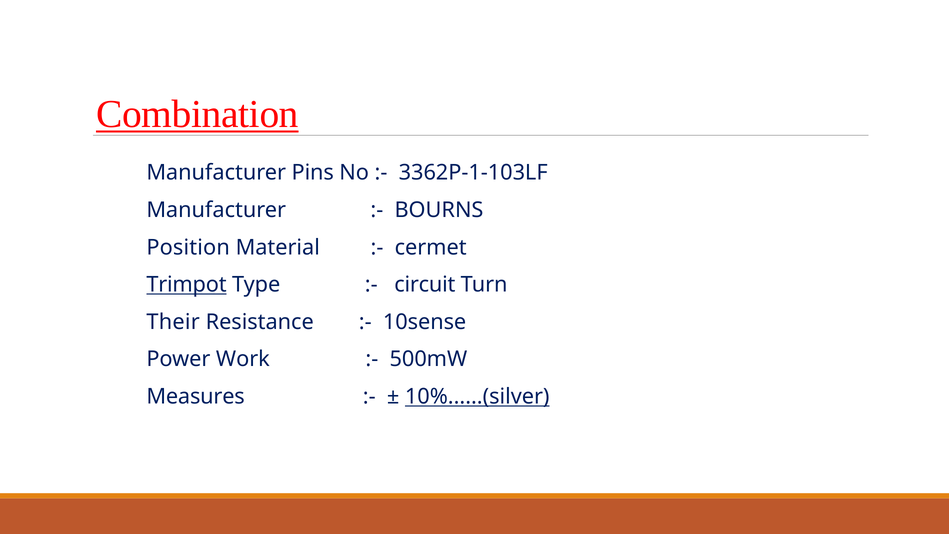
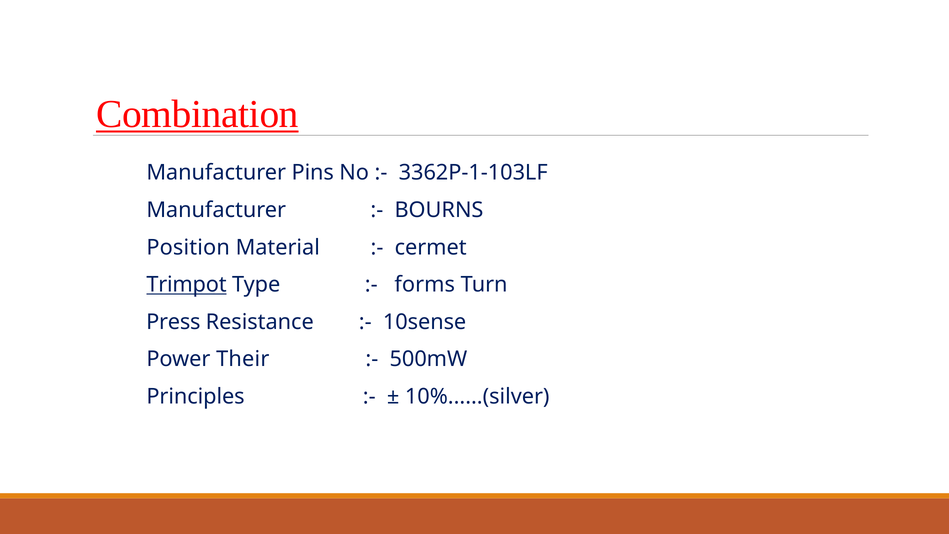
circuit: circuit -> forms (425, 285)
Their: Their -> Press (173, 322)
Work: Work -> Their (243, 359)
Measures: Measures -> Principles (196, 396)
10%......(silver underline: present -> none (477, 396)
